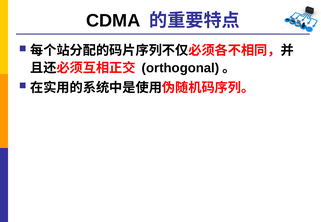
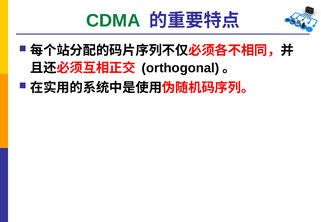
CDMA colour: black -> green (113, 21)
